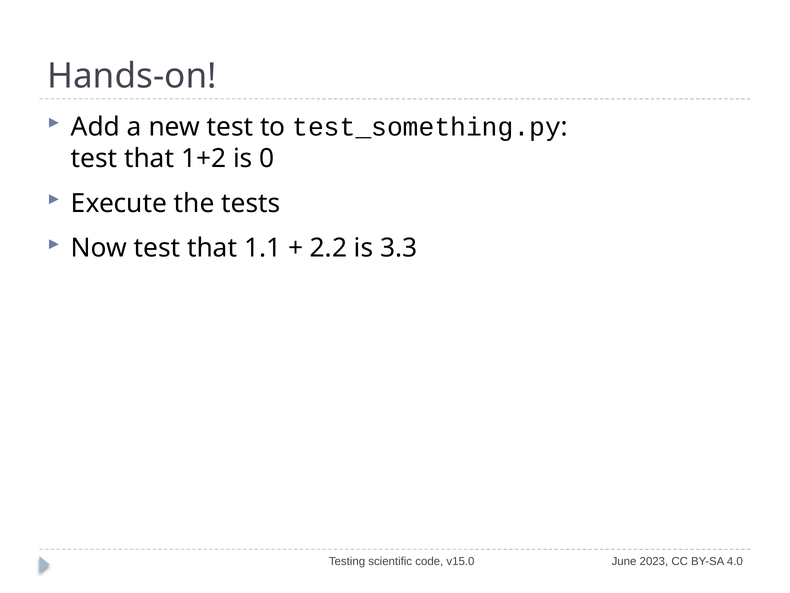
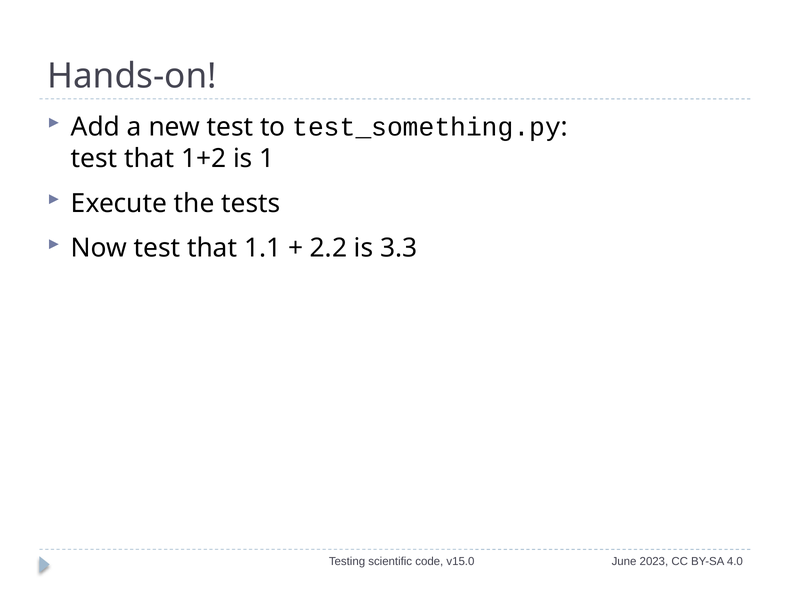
0: 0 -> 1 (267, 158)
